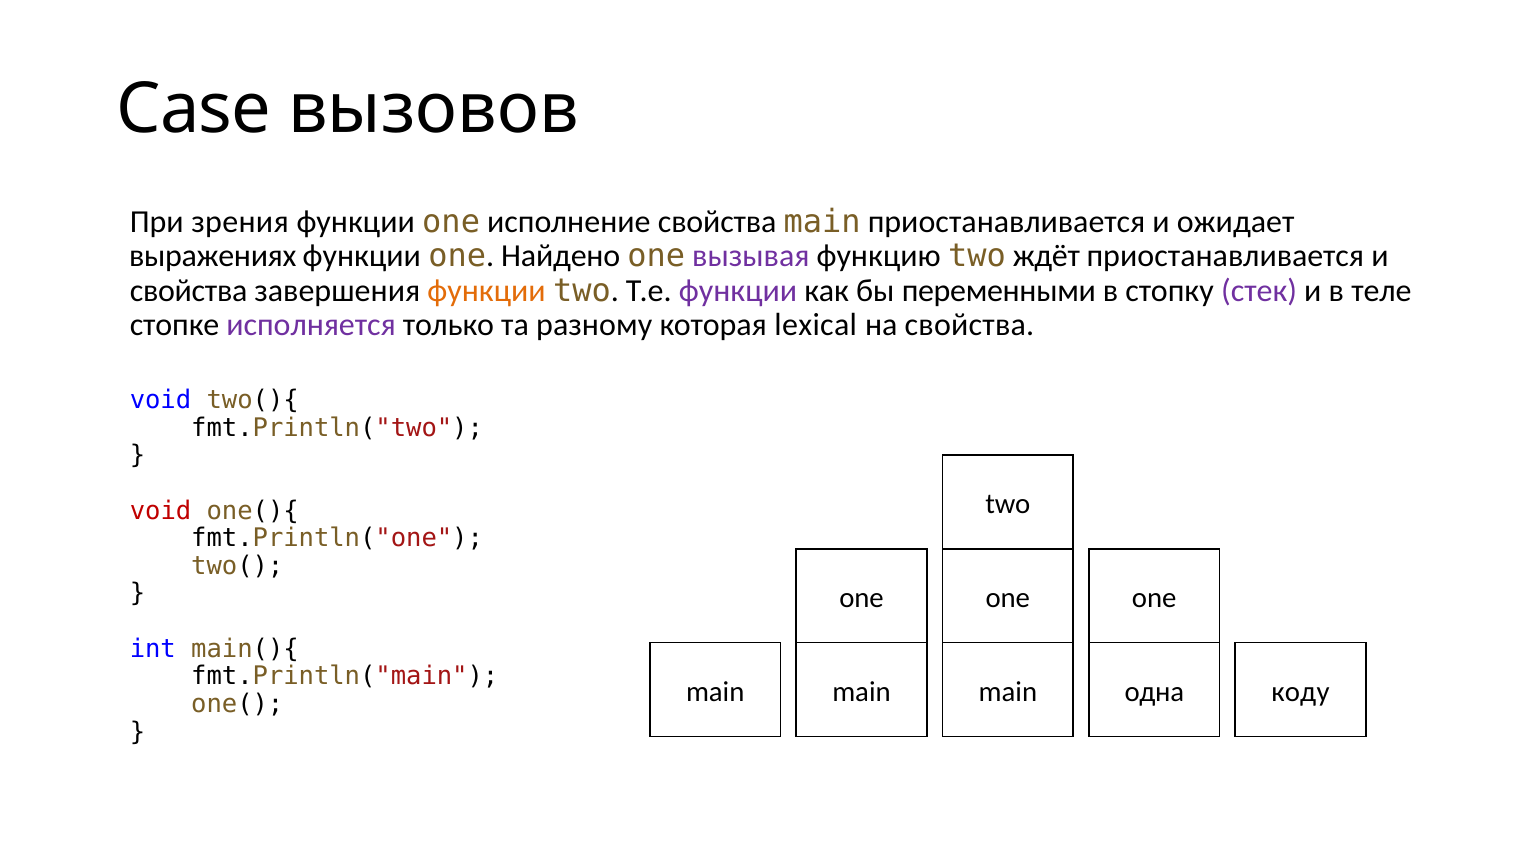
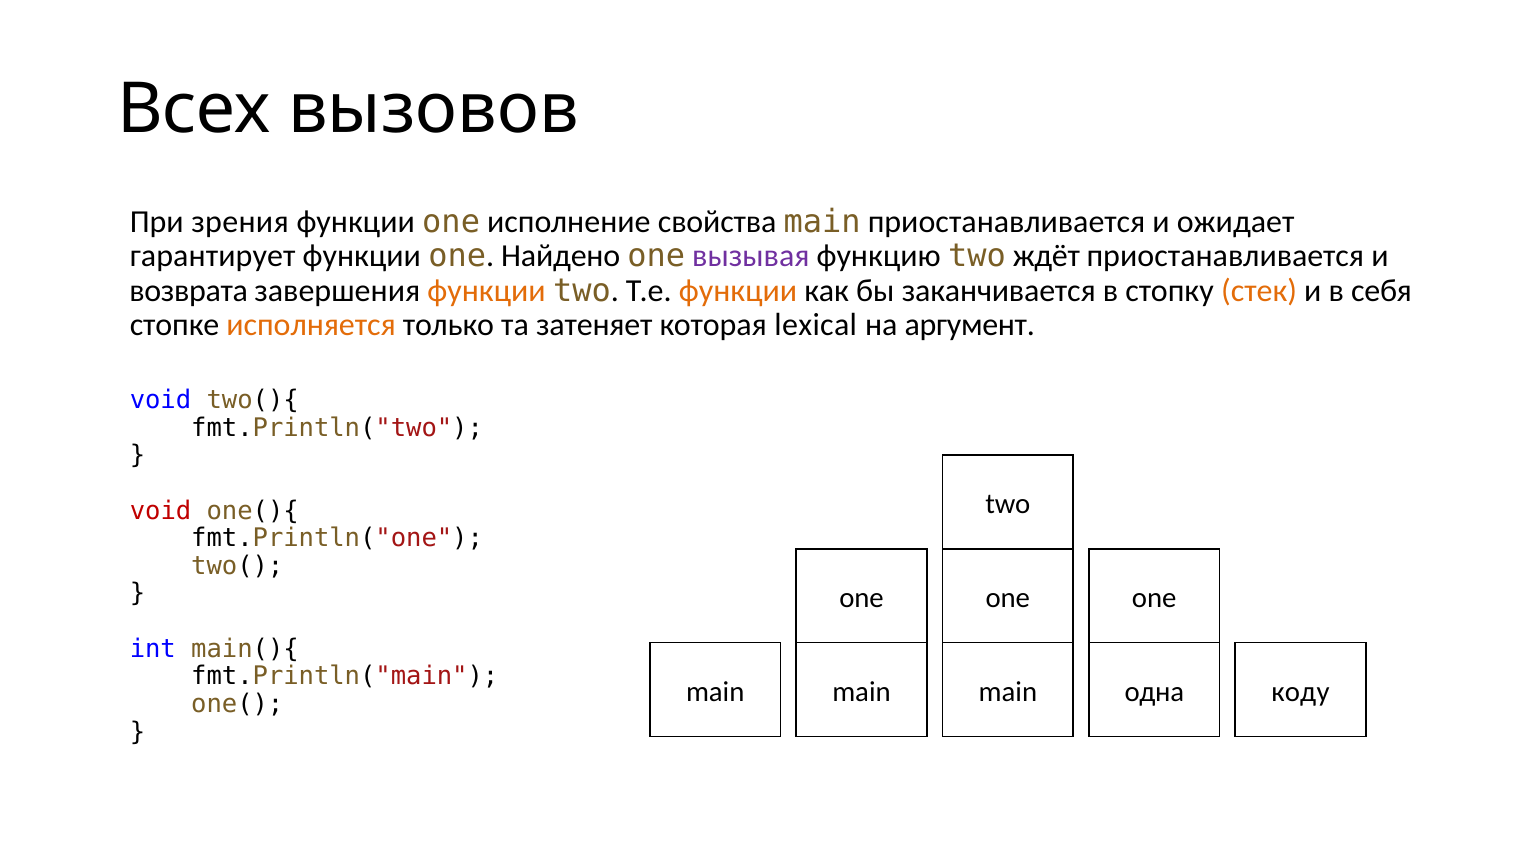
Case: Case -> Всех (194, 109)
выражениях: выражениях -> гарантирует (213, 256)
свойства: свойства -> возврата (189, 291)
функции colour: purple -> orange (738, 291)
переменными: переменными -> заканчивается (999, 291)
стек colour: purple -> orange (1259, 291)
теле: теле -> себя (1382, 291)
исполняется colour: purple -> orange (311, 325)
разному: разному -> затеняет (594, 325)
на свойства: свойства -> аргумент (970, 325)
